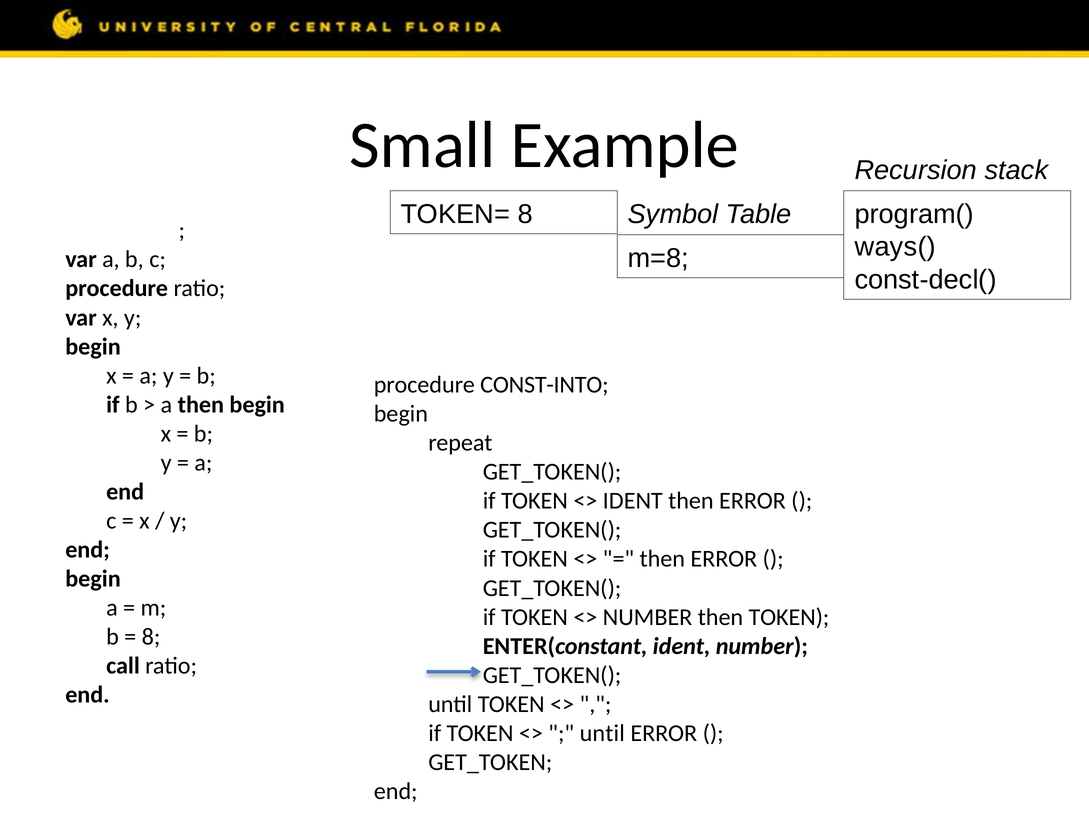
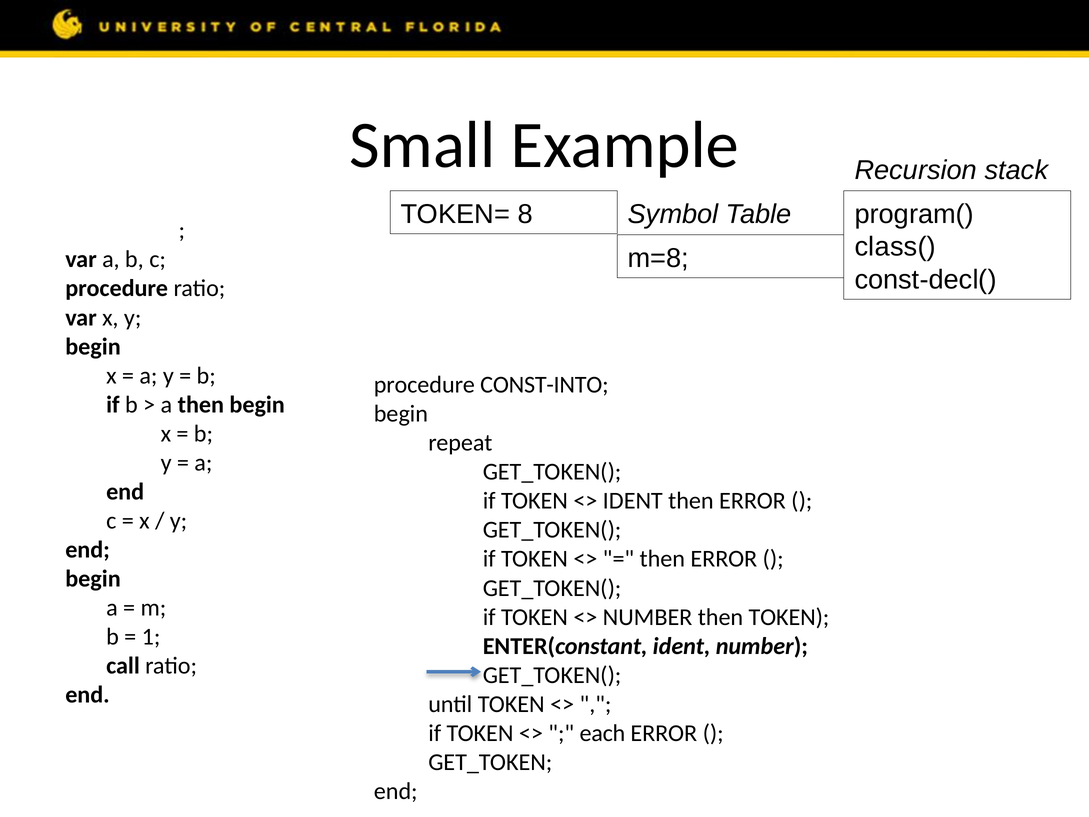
ways(: ways( -> class( (895, 247)
8: 8 -> 1 (151, 637)
until: until -> each (602, 733)
